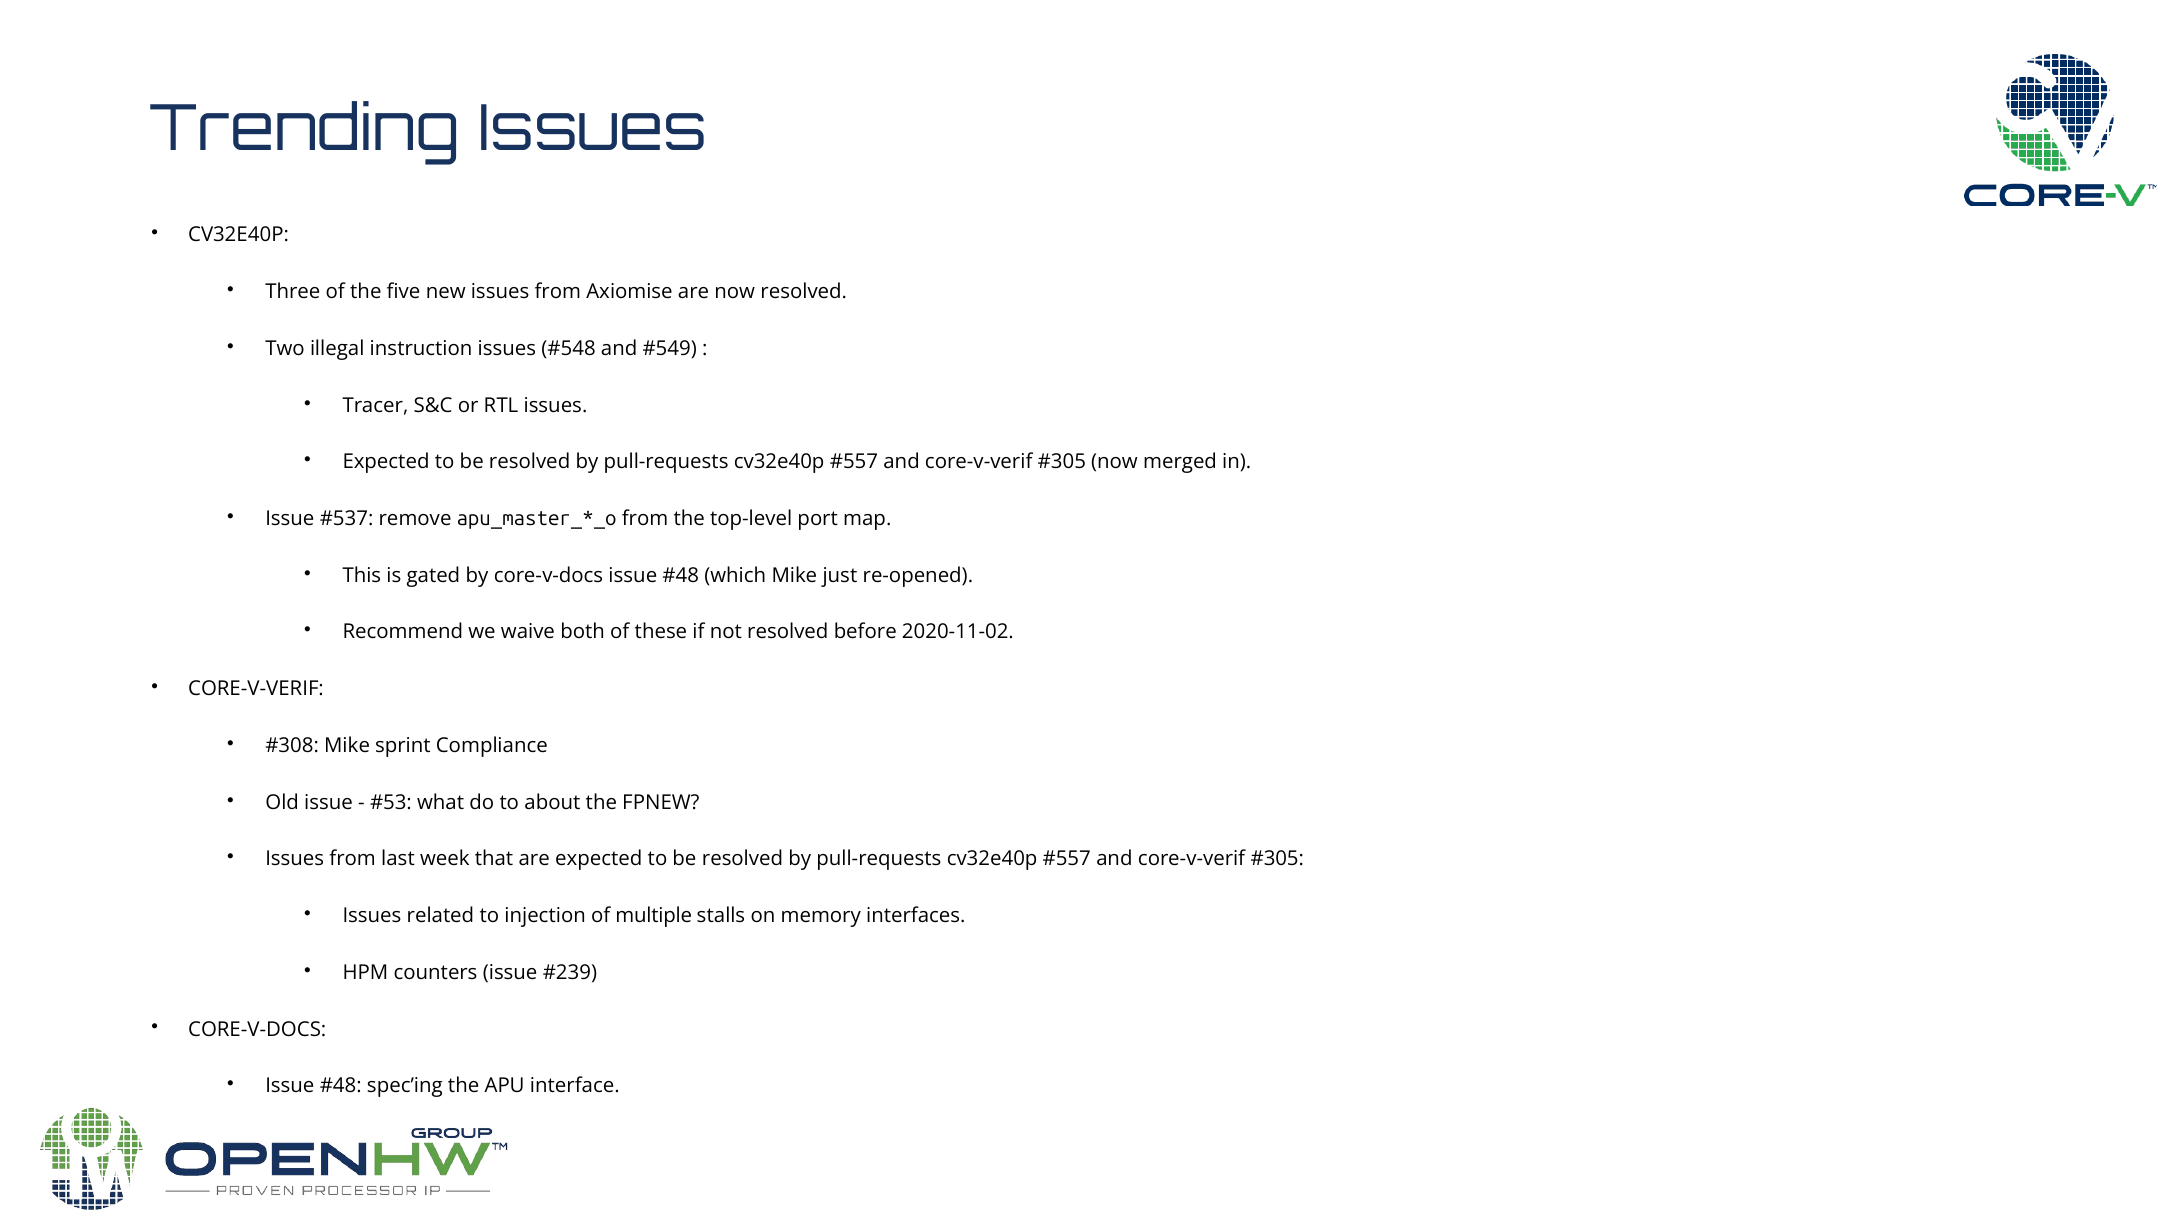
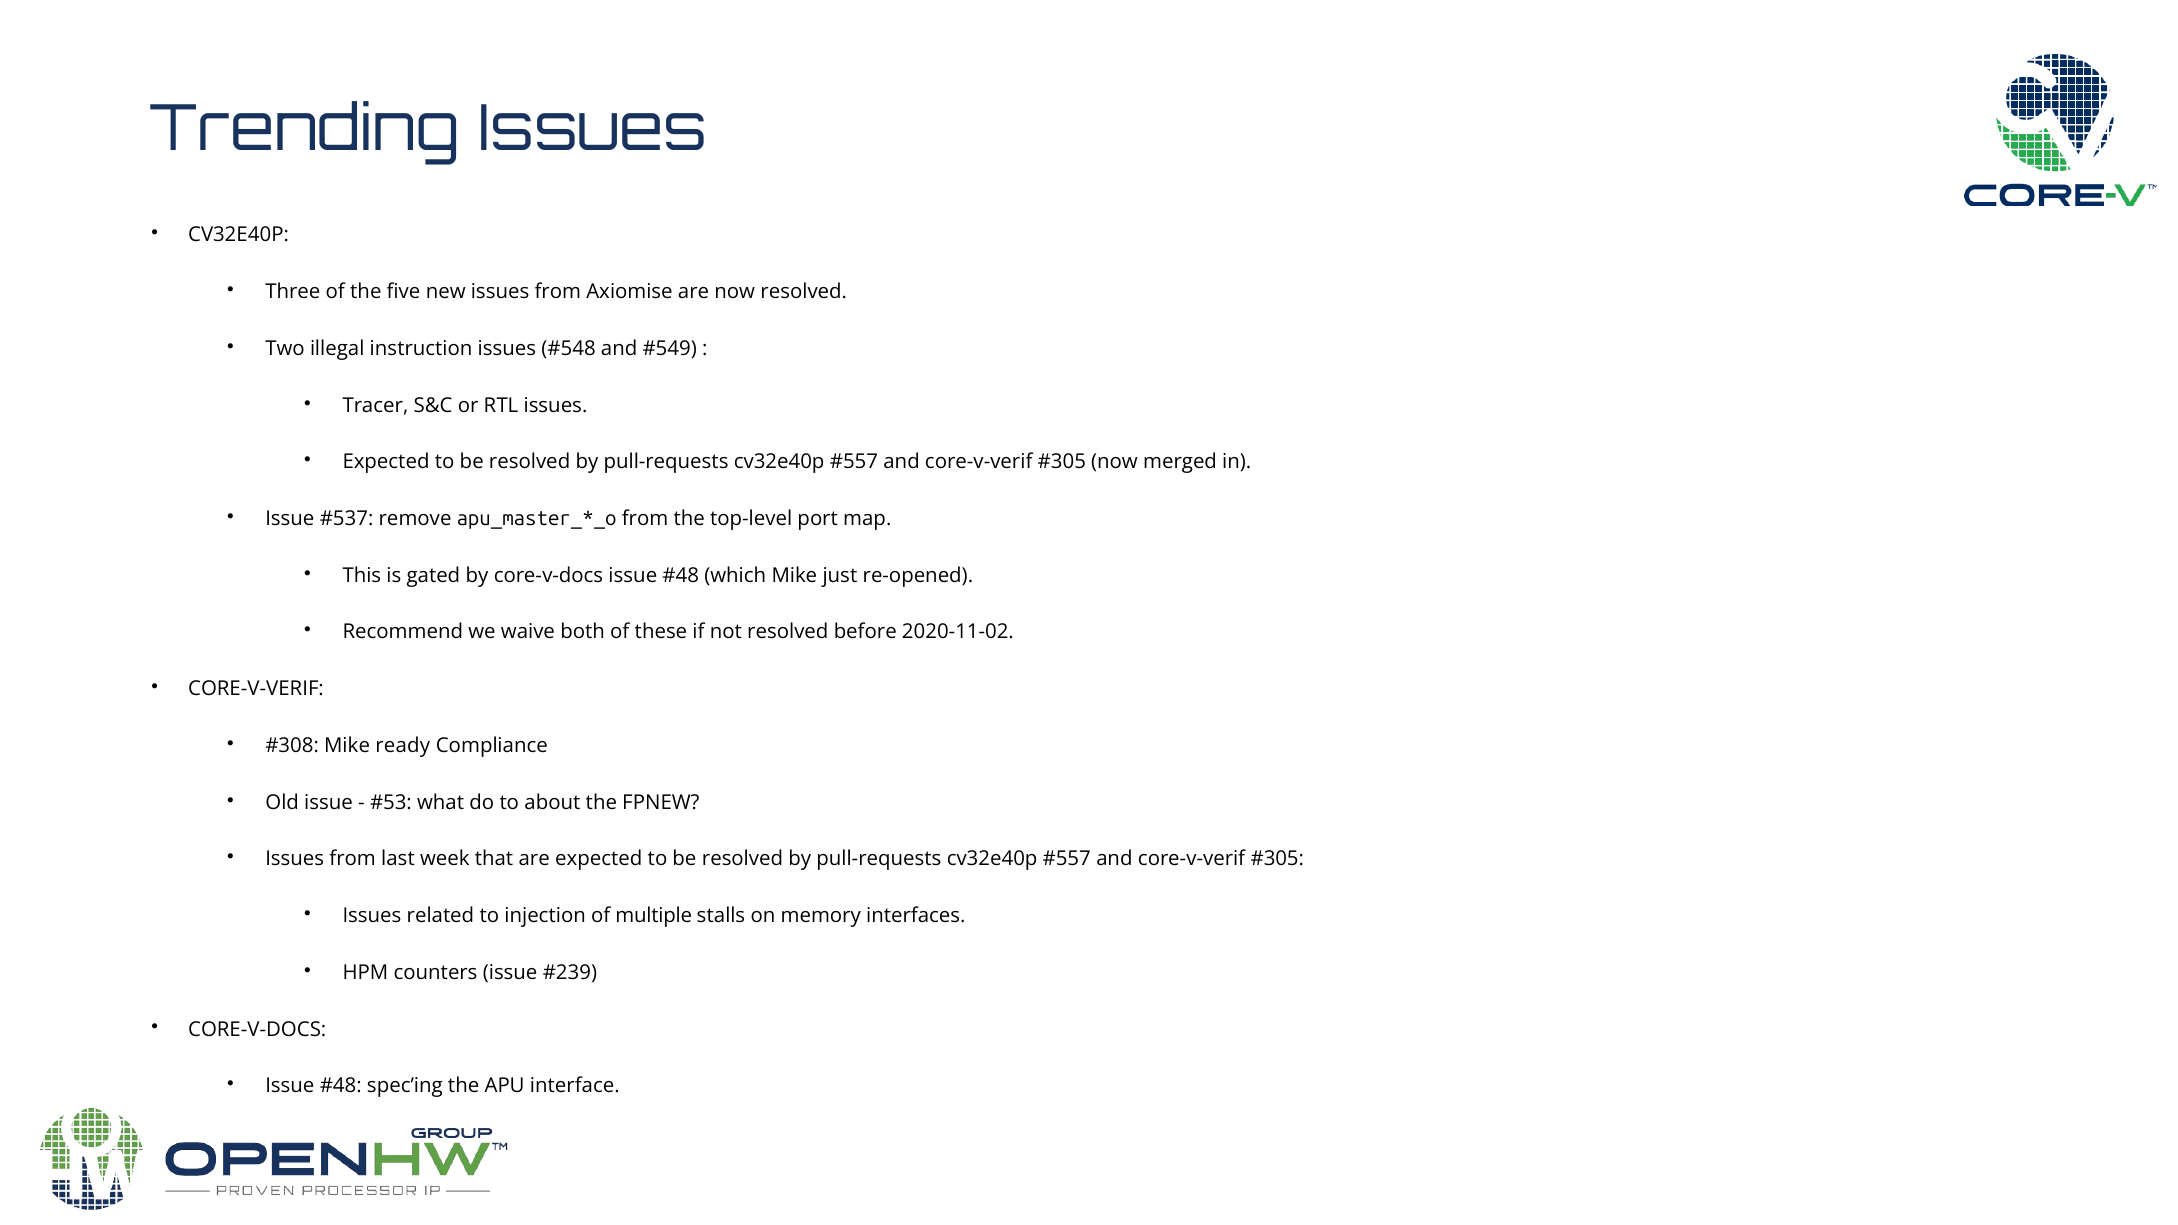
sprint: sprint -> ready (403, 746)
